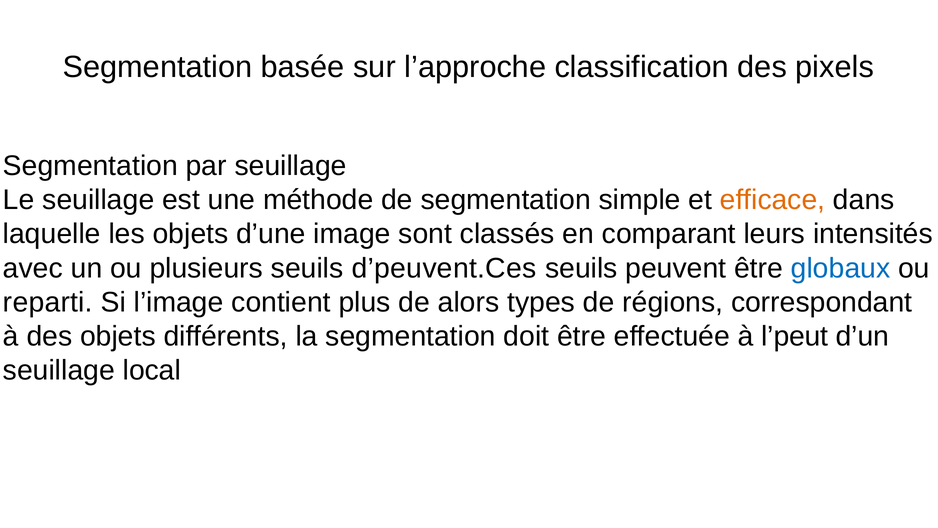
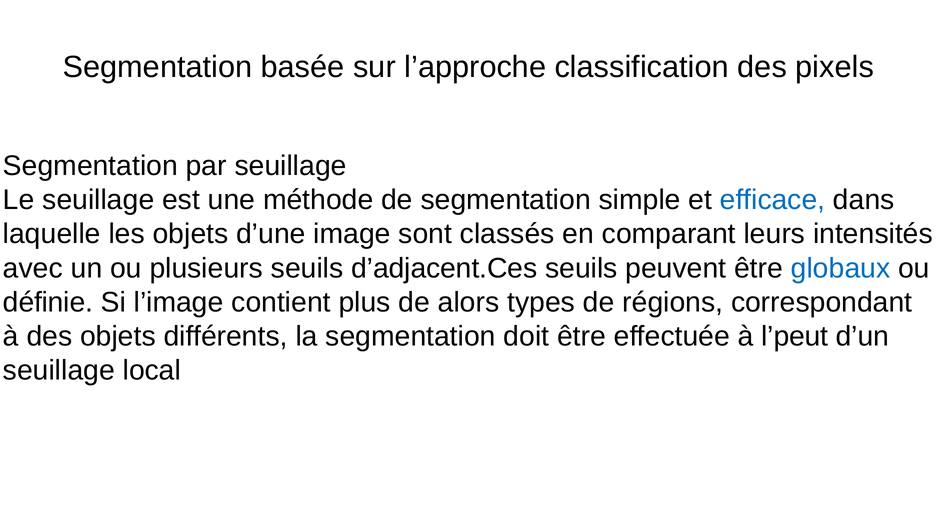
efficace colour: orange -> blue (773, 200)
d’peuvent.Ces: d’peuvent.Ces -> d’adjacent.Ces (444, 268)
reparti: reparti -> définie (48, 302)
